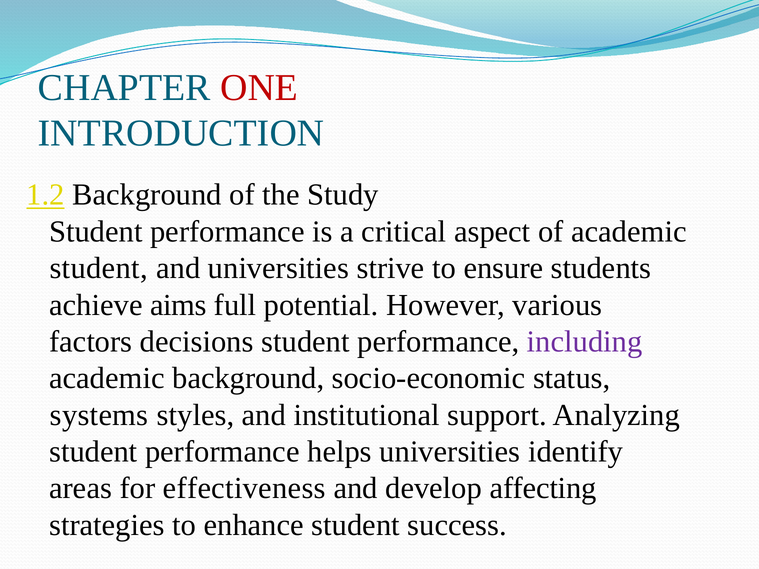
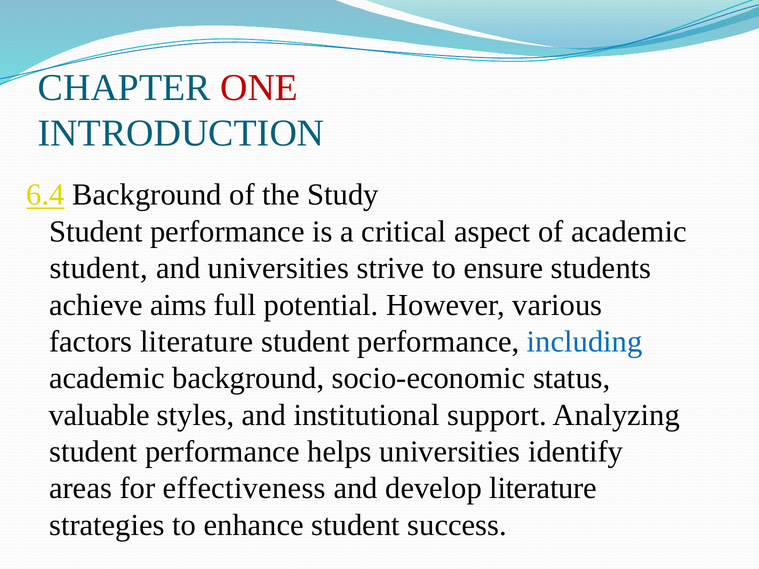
1.2: 1.2 -> 6.4 (46, 195)
factors decisions: decisions -> literature (197, 342)
including colour: purple -> blue (585, 342)
systems: systems -> valuable (99, 415)
develop affecting: affecting -> literature (543, 489)
